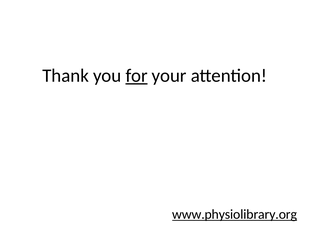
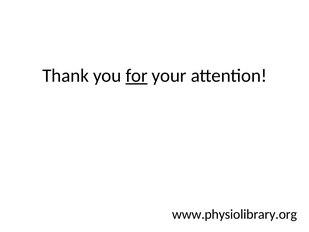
www.physiolibrary.org underline: present -> none (235, 214)
